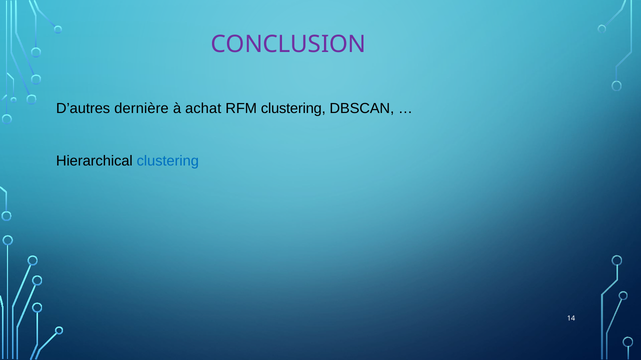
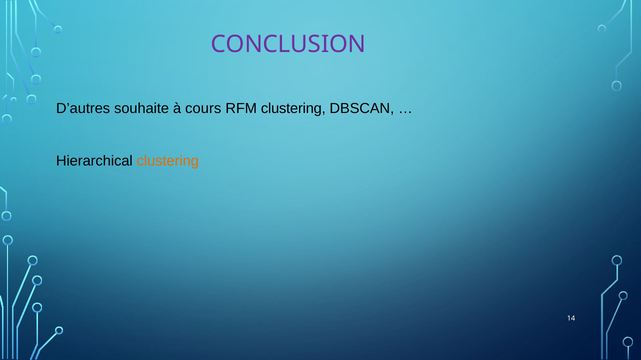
dernière: dernière -> souhaite (142, 109)
achat: achat -> cours (203, 109)
clustering colour: blue -> orange (168, 161)
